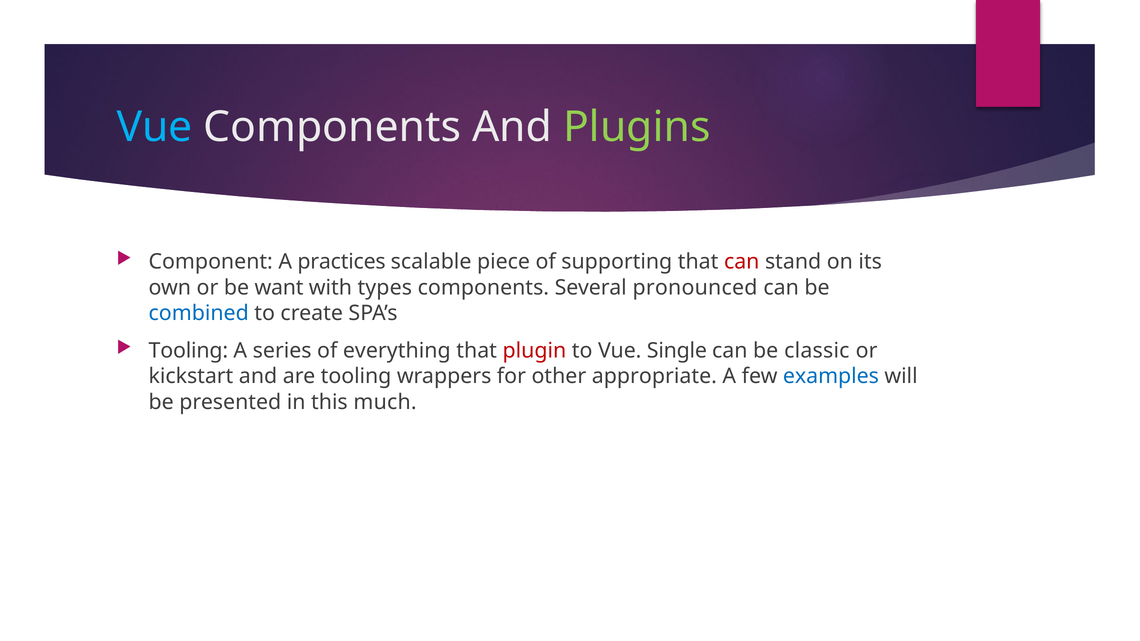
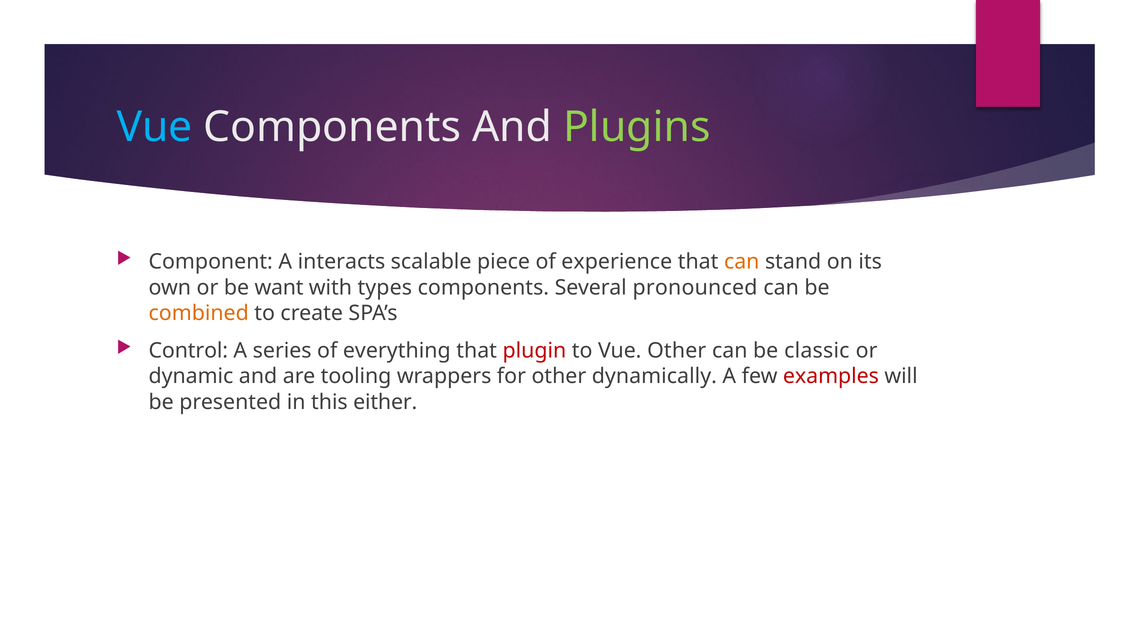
practices: practices -> interacts (341, 262)
supporting: supporting -> experience (617, 262)
can colour: red -> orange (742, 262)
combined colour: blue -> orange (199, 313)
Tooling: Tooling -> Control (188, 351)
Vue Single: Single -> Other (677, 351)
kickstart: kickstart -> dynamic (191, 377)
appropriate: appropriate -> dynamically (654, 377)
examples colour: blue -> red (831, 377)
much: much -> either (385, 402)
